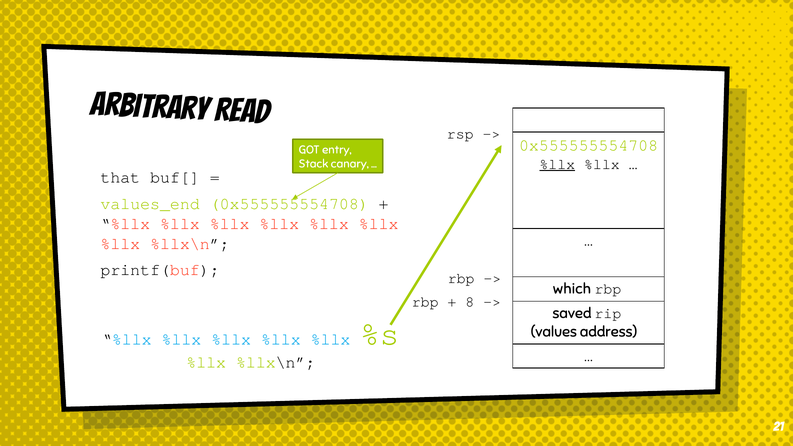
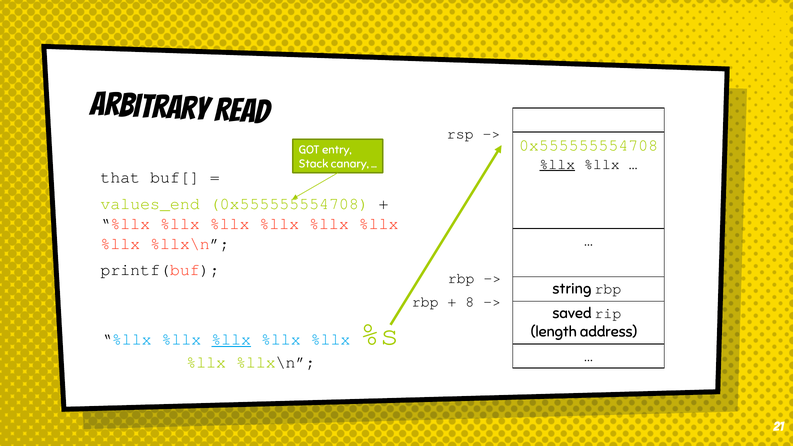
which: which -> string (572, 289)
values: values -> length (554, 332)
%llx underline: none -> present (231, 339)
